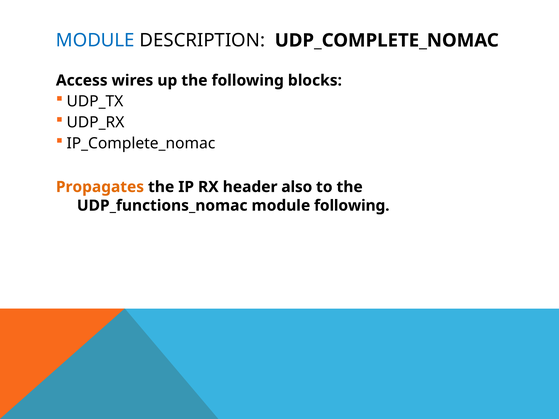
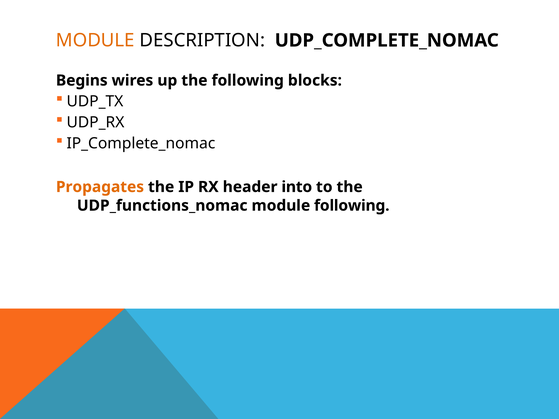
MODULE colour: blue -> orange (95, 40)
Access: Access -> Begins (82, 81)
also: also -> into (297, 187)
